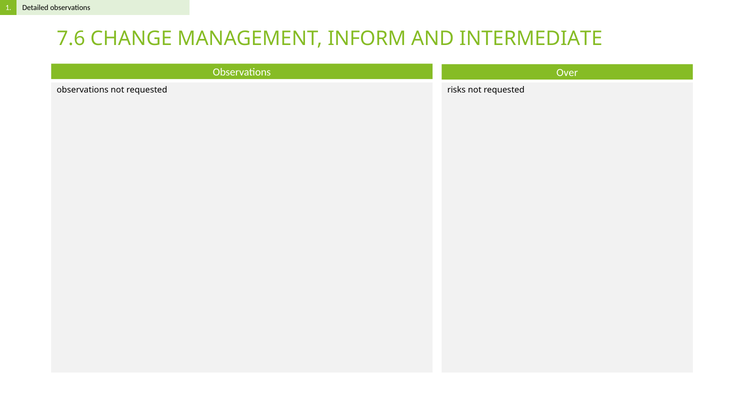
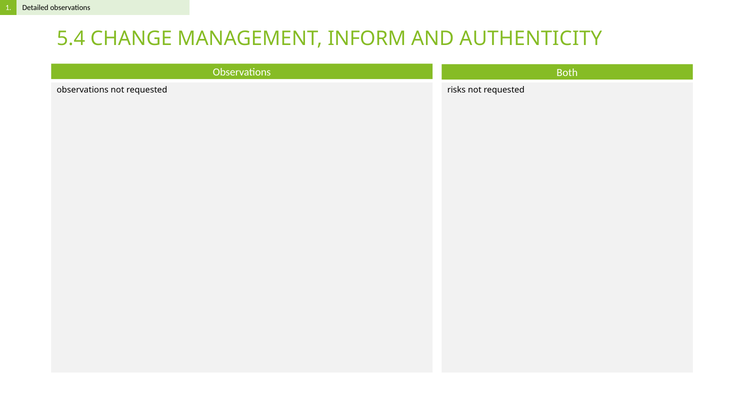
7.6: 7.6 -> 5.4 (71, 39)
INTERMEDIATE: INTERMEDIATE -> AUTHENTICITY (531, 39)
Over: Over -> Both (567, 73)
